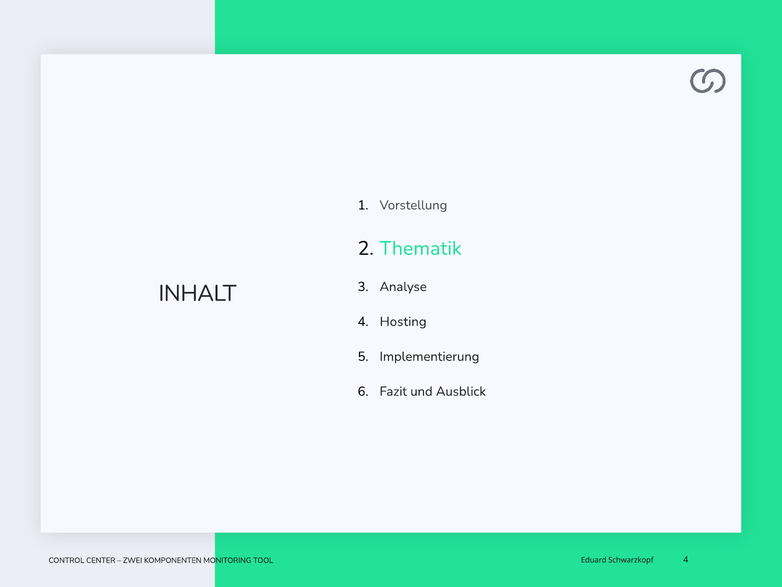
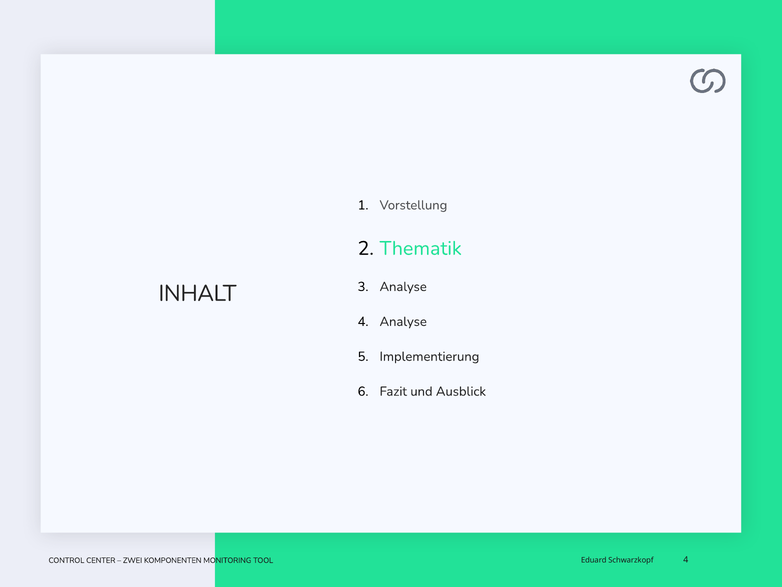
Hosting: Hosting -> Analyse (403, 321)
